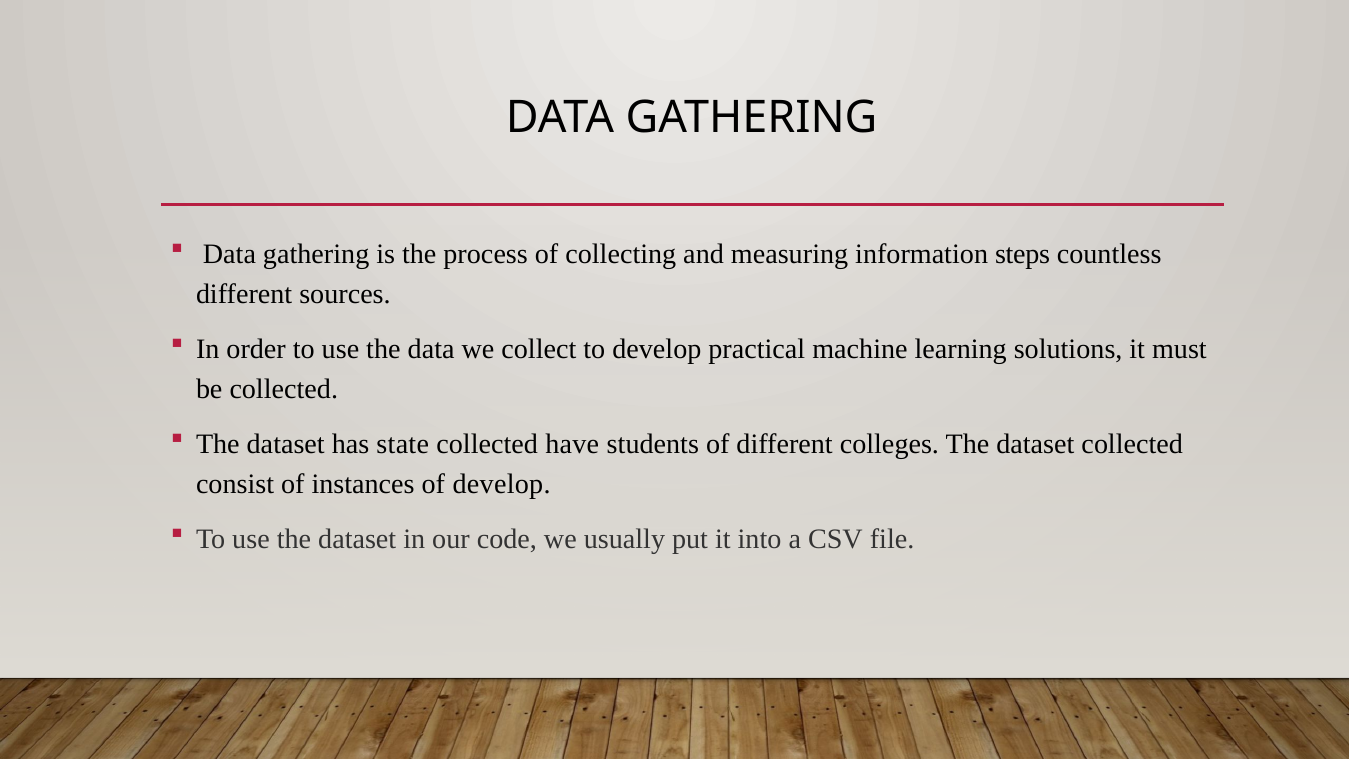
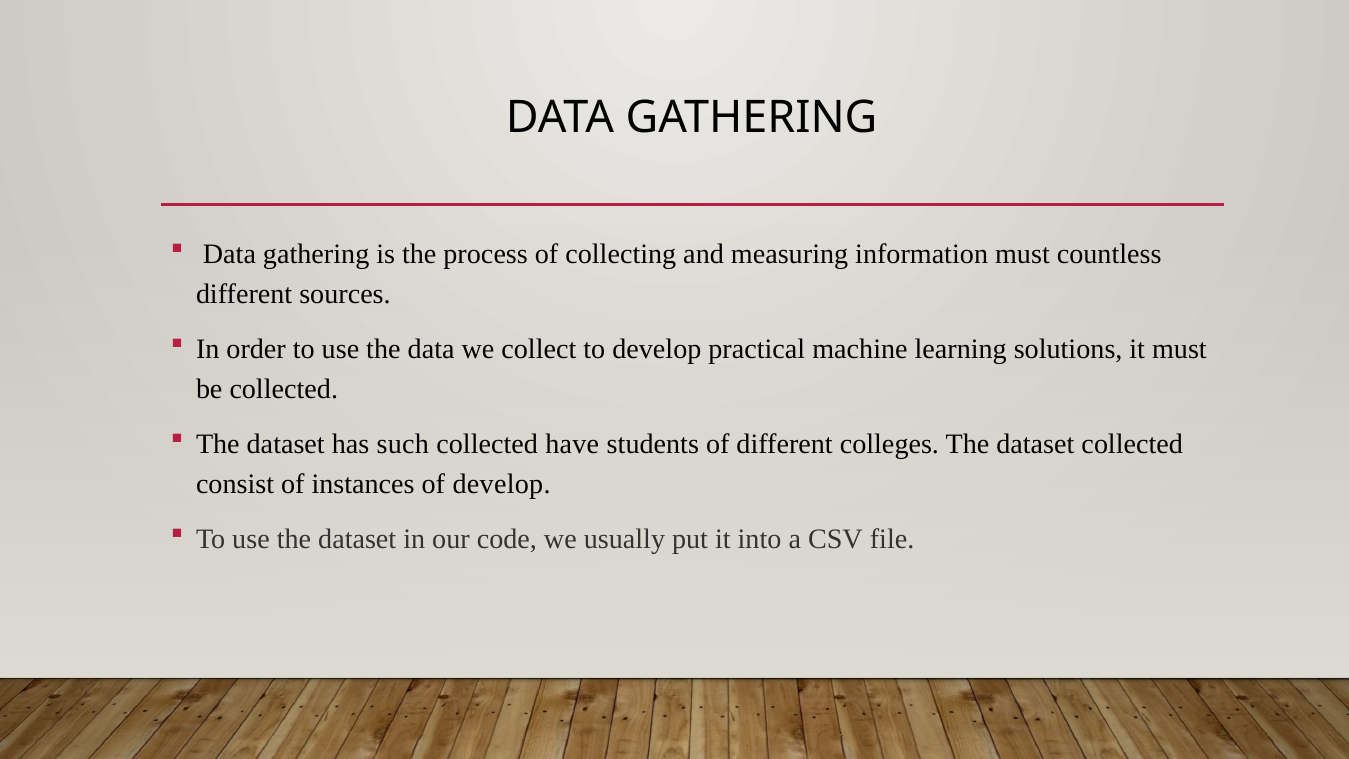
information steps: steps -> must (1022, 254)
state: state -> such (403, 444)
